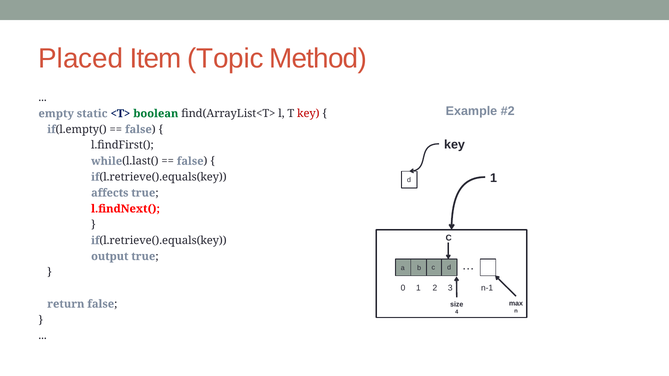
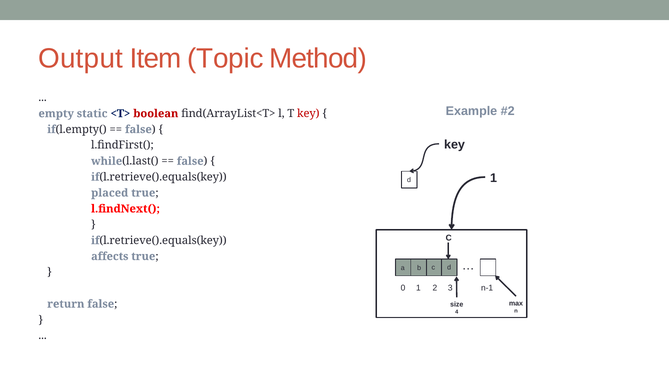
Placed: Placed -> Output (81, 58)
boolean colour: green -> red (156, 114)
affects: affects -> placed (110, 193)
output: output -> affects (110, 257)
